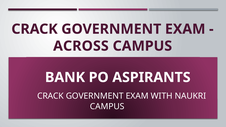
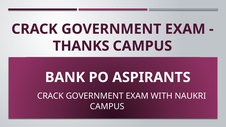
ACROSS: ACROSS -> THANKS (81, 46)
